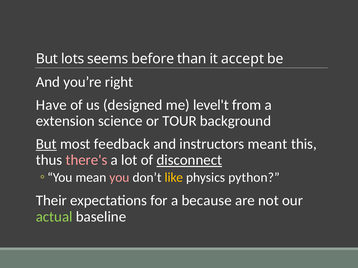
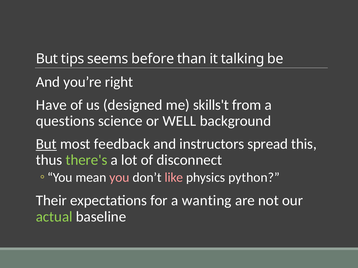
lots: lots -> tips (73, 59)
accept: accept -> talking (243, 59)
level't: level't -> skills't (211, 105)
extension: extension -> questions (65, 121)
TOUR: TOUR -> WELL (179, 121)
meant: meant -> spread (268, 144)
there's colour: pink -> light green (86, 160)
disconnect underline: present -> none (189, 160)
like colour: yellow -> pink (174, 178)
because: because -> wanting (207, 201)
